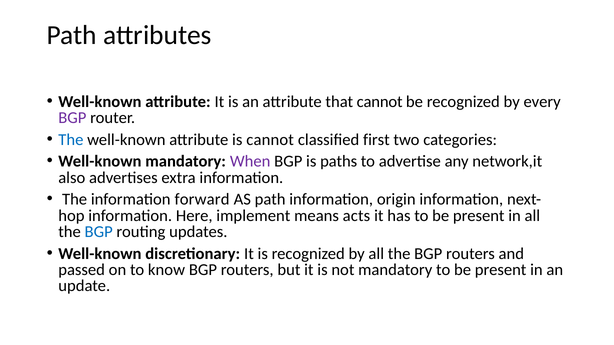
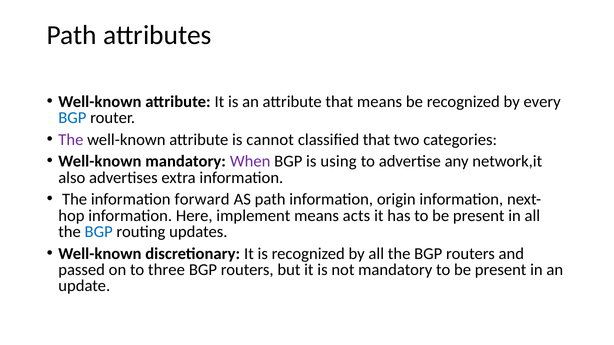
that cannot: cannot -> means (380, 102)
BGP colour: purple -> blue (72, 118)
The colour: blue -> purple (71, 140)
classified first: first -> that (376, 140)
paths: paths -> using (338, 162)
know: know -> three (166, 270)
